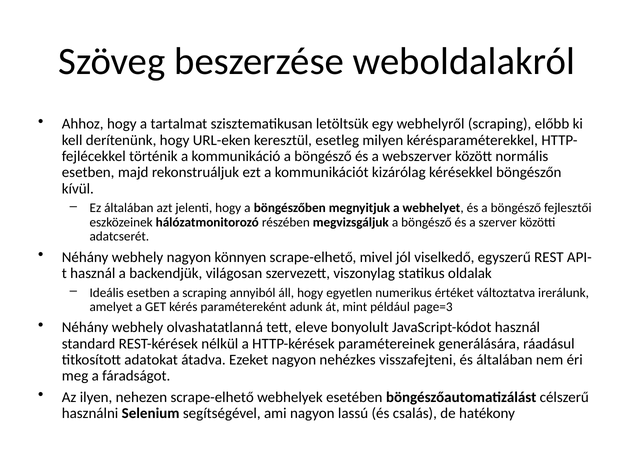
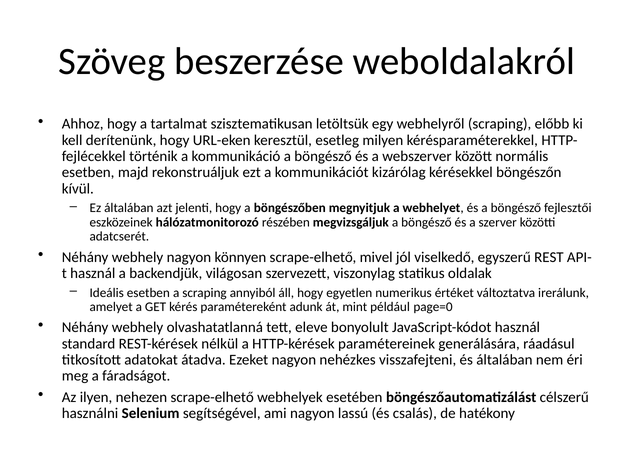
page=3: page=3 -> page=0 (433, 307)
